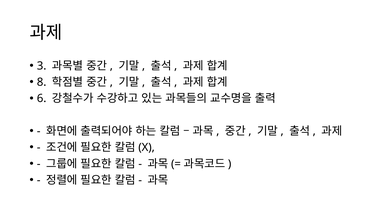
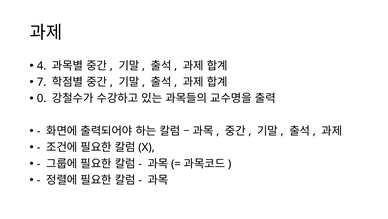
3: 3 -> 4 (42, 66)
8: 8 -> 7 (42, 82)
6: 6 -> 0 (42, 98)
